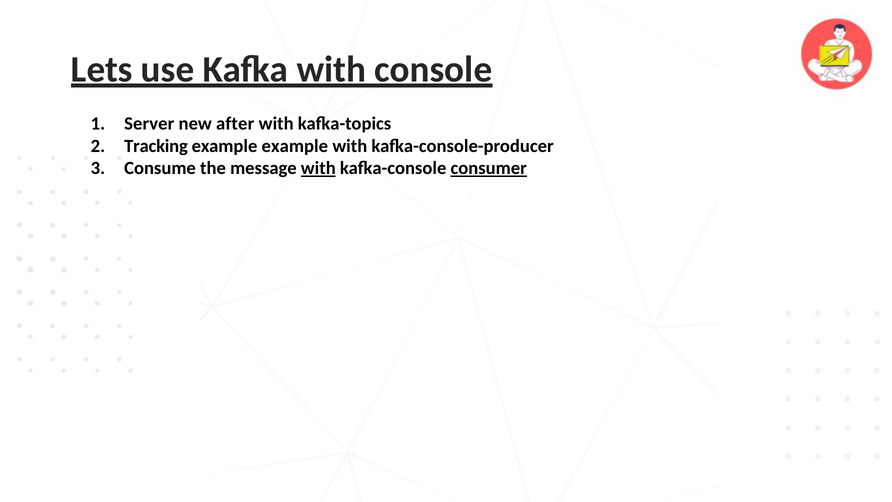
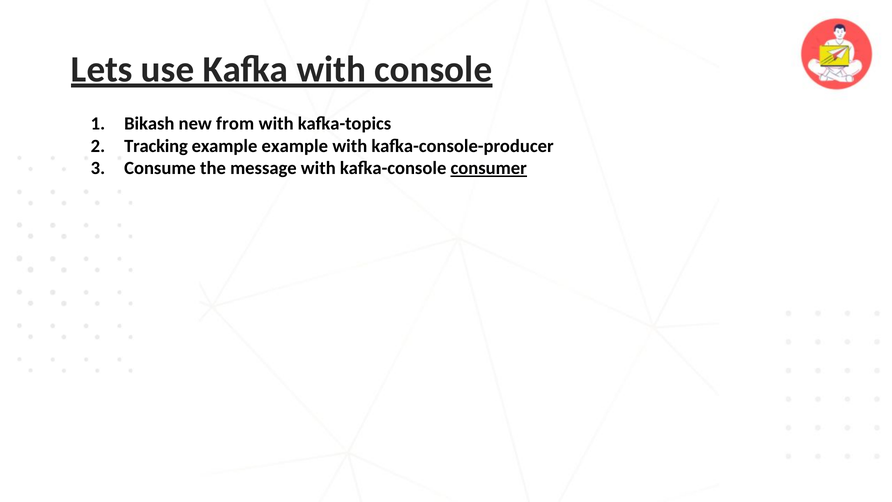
Server: Server -> Bikash (149, 124)
after: after -> from (235, 124)
with underline: present -> none (318, 168)
